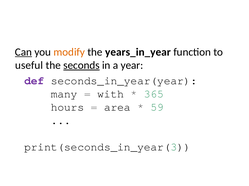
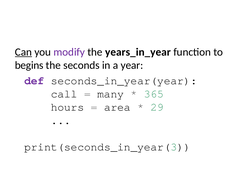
modify colour: orange -> purple (69, 52)
useful: useful -> begins (29, 66)
seconds underline: present -> none (81, 66)
many: many -> call (64, 94)
with: with -> many (111, 94)
59: 59 -> 29 (157, 108)
